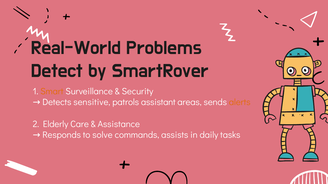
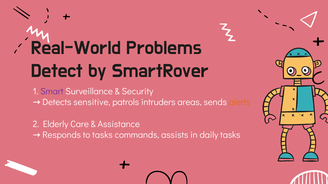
Smart colour: orange -> purple (52, 92)
assistant: assistant -> intruders (158, 103)
to solve: solve -> tasks (102, 135)
